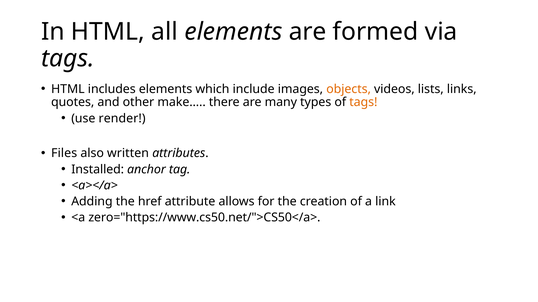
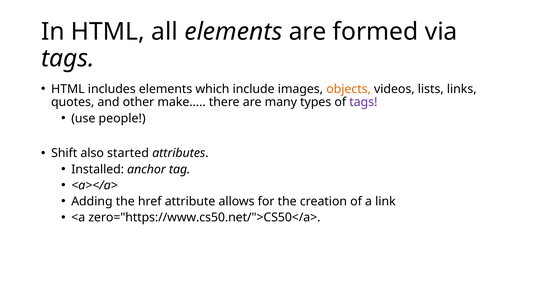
tags colour: orange -> purple (363, 102)
render: render -> people (122, 119)
Files: Files -> Shift (64, 154)
written: written -> started (128, 154)
